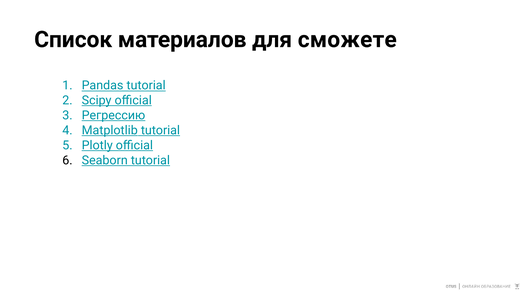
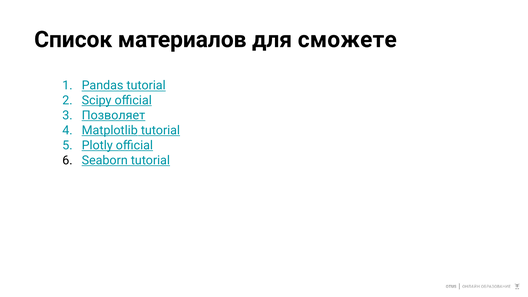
Регрессию: Регрессию -> Позволяет (113, 115)
